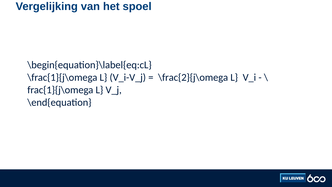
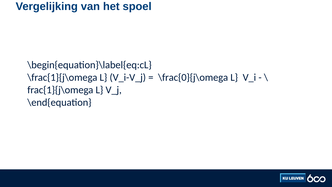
\frac{2}{j\omega: \frac{2}{j\omega -> \frac{0}{j\omega (193, 77)
